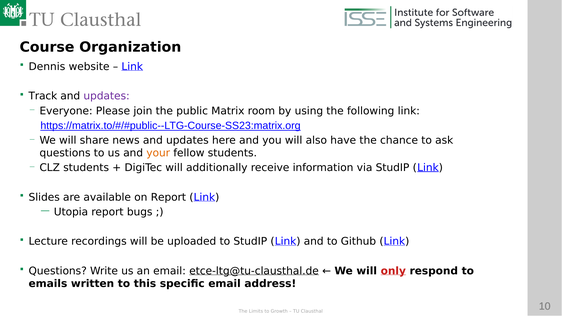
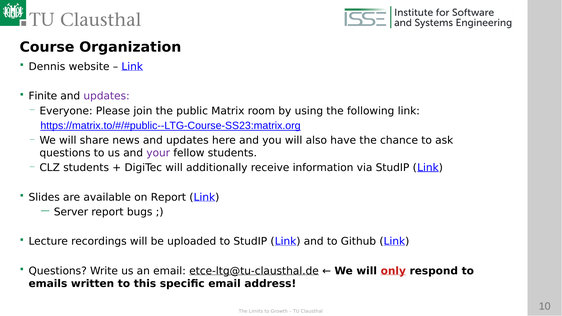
Track: Track -> Finite (43, 96)
your colour: orange -> purple (158, 153)
Utopia: Utopia -> Server (71, 212)
